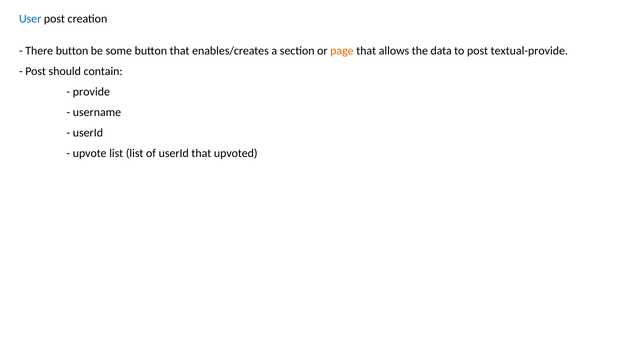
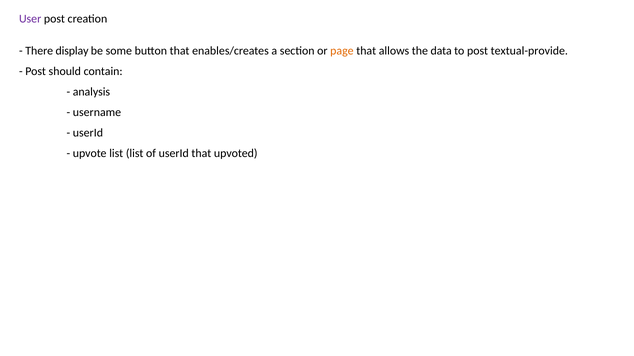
User colour: blue -> purple (30, 19)
There button: button -> display (72, 51)
provide: provide -> analysis (91, 92)
